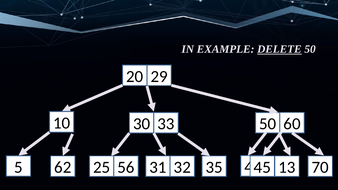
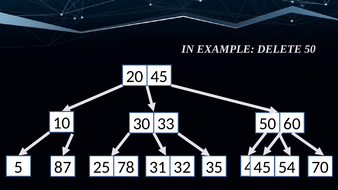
DELETE underline: present -> none (279, 49)
20 29: 29 -> 45 (159, 77)
62: 62 -> 87 (63, 168)
56: 56 -> 78 (126, 168)
13: 13 -> 54 (287, 168)
